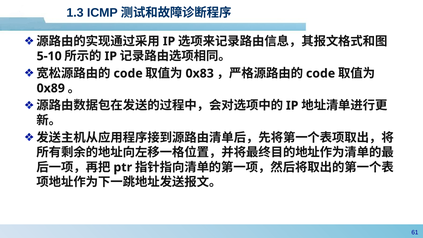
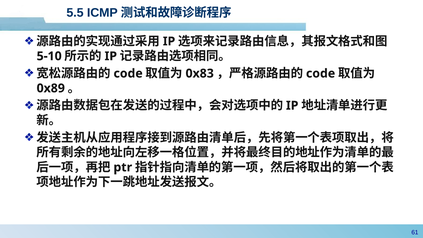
1.3: 1.3 -> 5.5 (75, 13)
